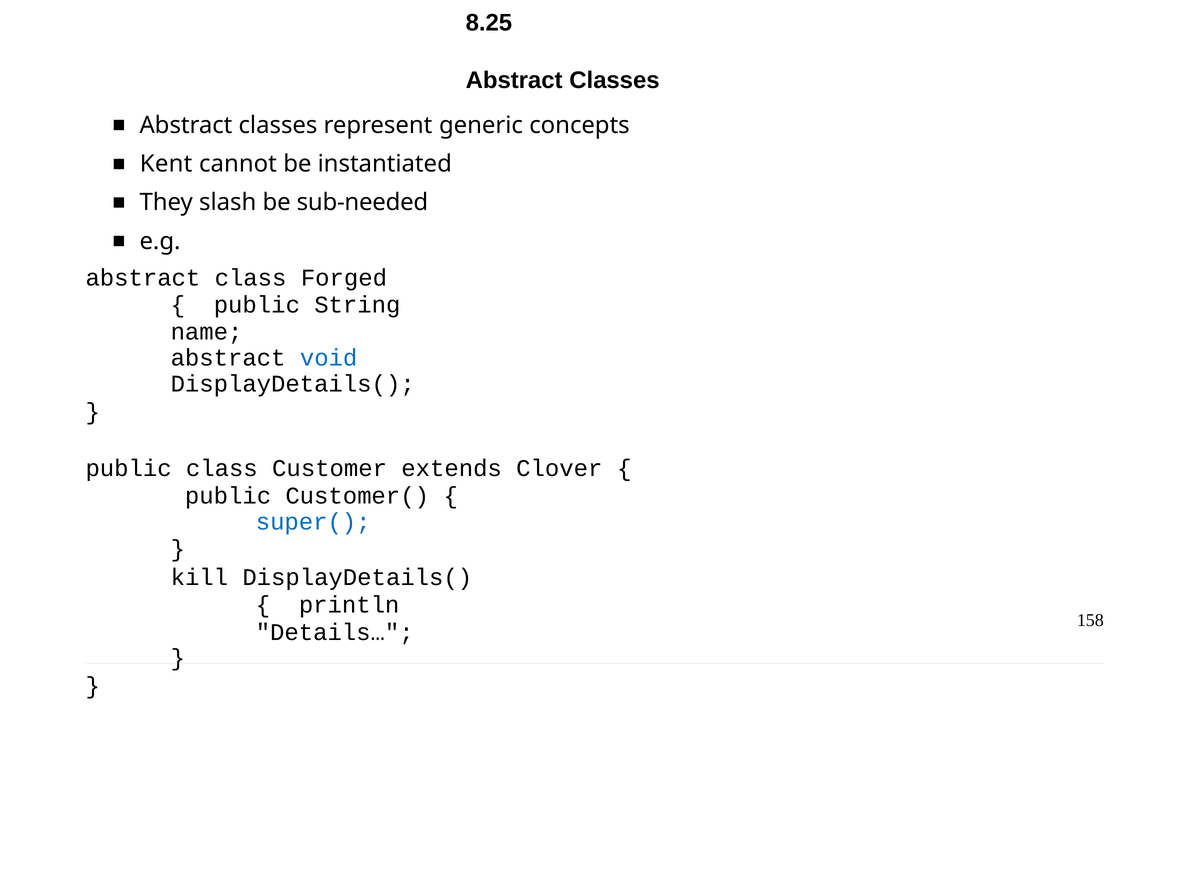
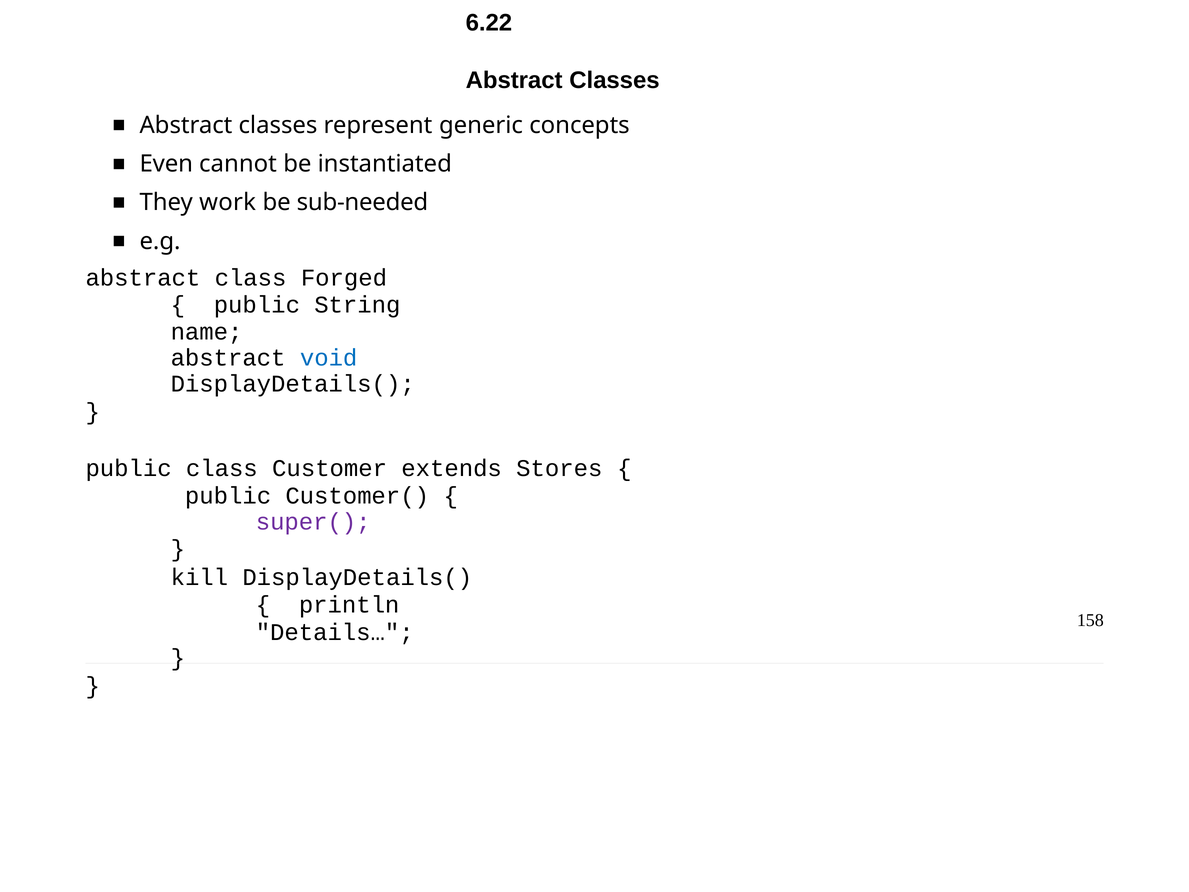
8.25: 8.25 -> 6.22 (489, 23)
Kent: Kent -> Even (166, 164)
slash: slash -> work (228, 202)
Clover: Clover -> Stores (559, 468)
super( colour: blue -> purple (313, 521)
